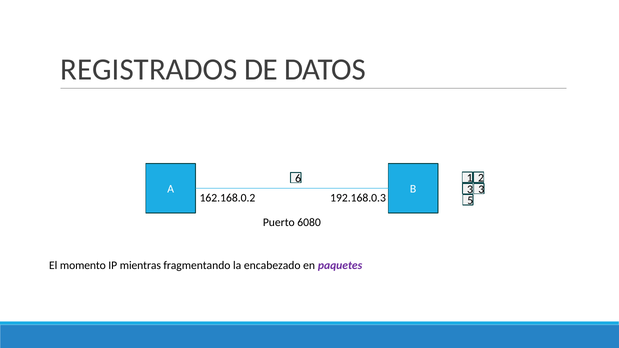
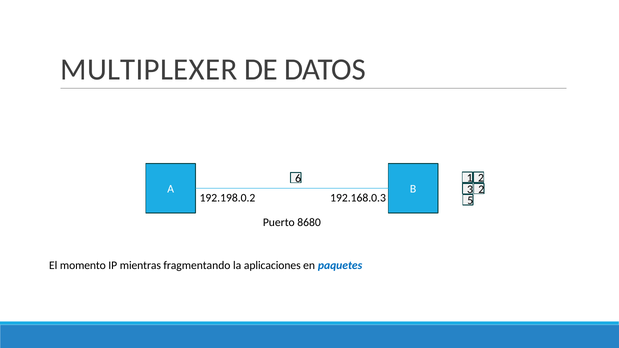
REGISTRADOS: REGISTRADOS -> MULTIPLEXER (149, 69)
3: 3 -> 2 (481, 190)
162.168.0.2: 162.168.0.2 -> 192.198.0.2 (227, 198)
6080: 6080 -> 8680 (309, 223)
encabezado: encabezado -> aplicaciones (272, 266)
paquetes colour: purple -> blue (340, 266)
